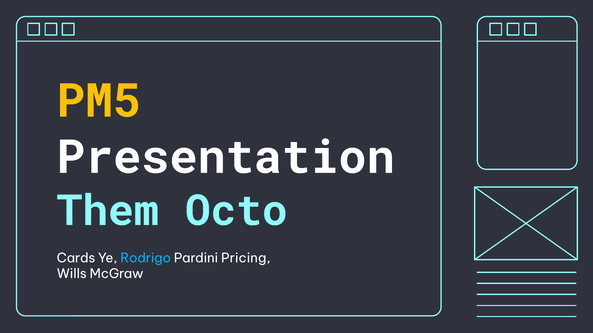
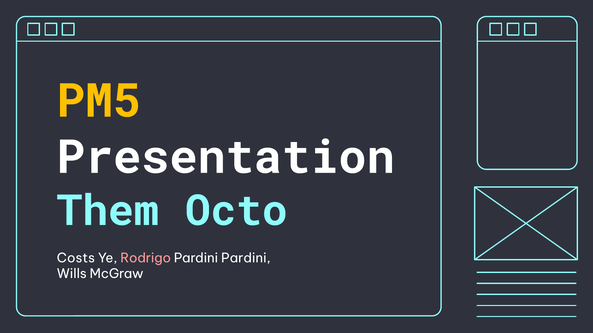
Cards: Cards -> Costs (76, 259)
Rodrigo colour: light blue -> pink (146, 259)
Pardini Pricing: Pricing -> Pardini (246, 259)
